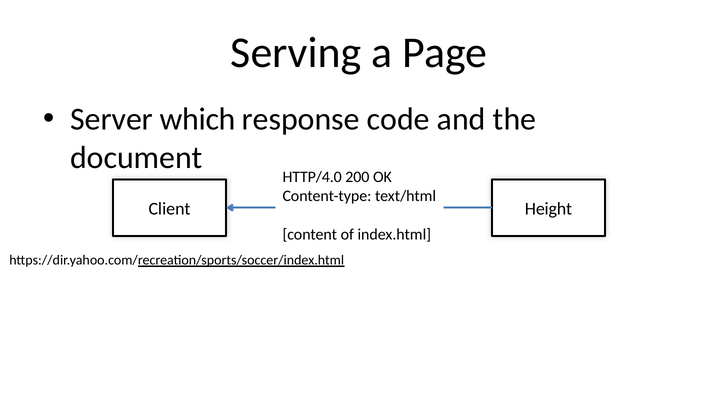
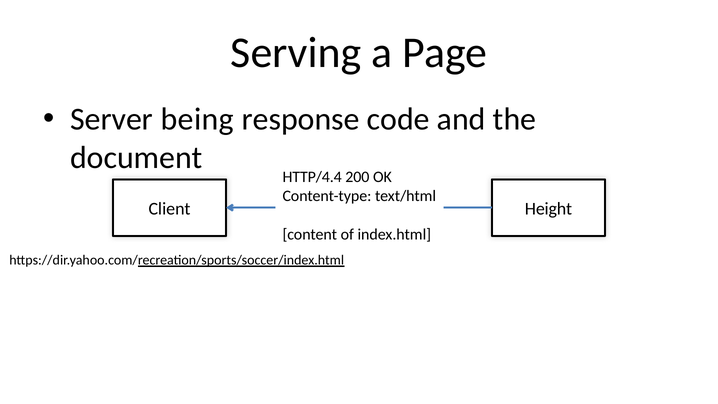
which: which -> being (197, 119)
HTTP/4.0: HTTP/4.0 -> HTTP/4.4 (312, 177)
